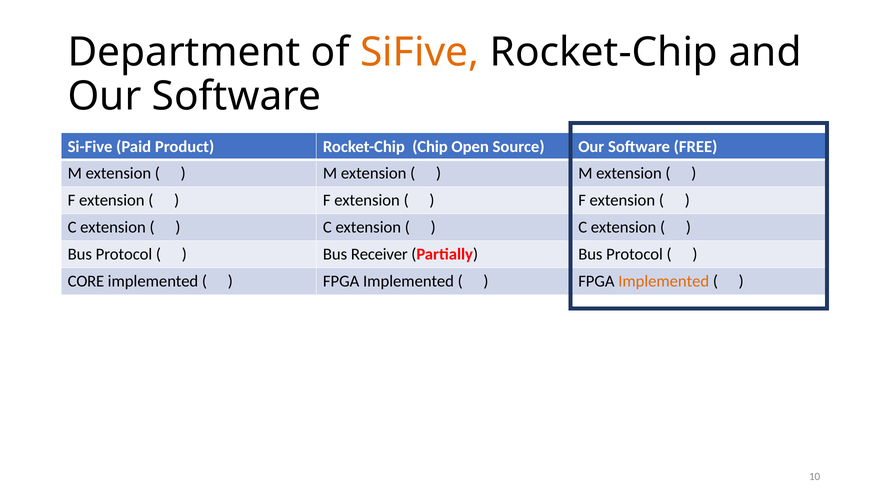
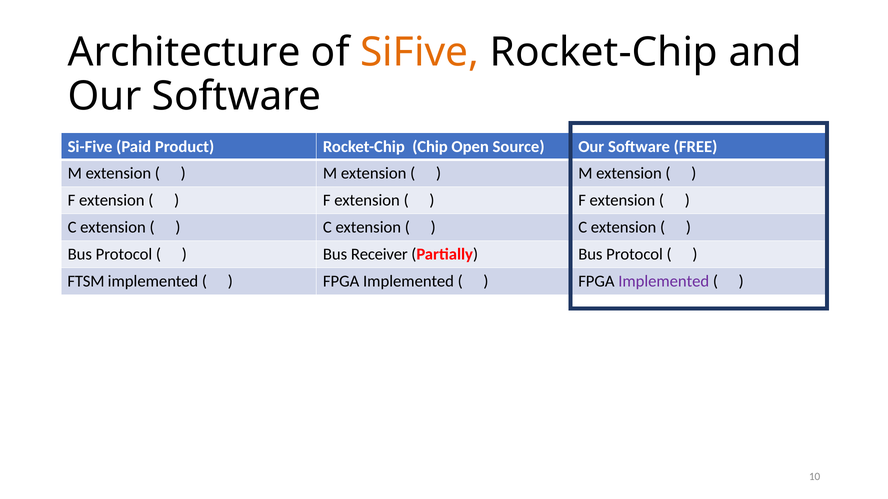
Department: Department -> Architecture (184, 53)
Implemented colour: orange -> purple (664, 282)
CORE: CORE -> FTSM (86, 282)
